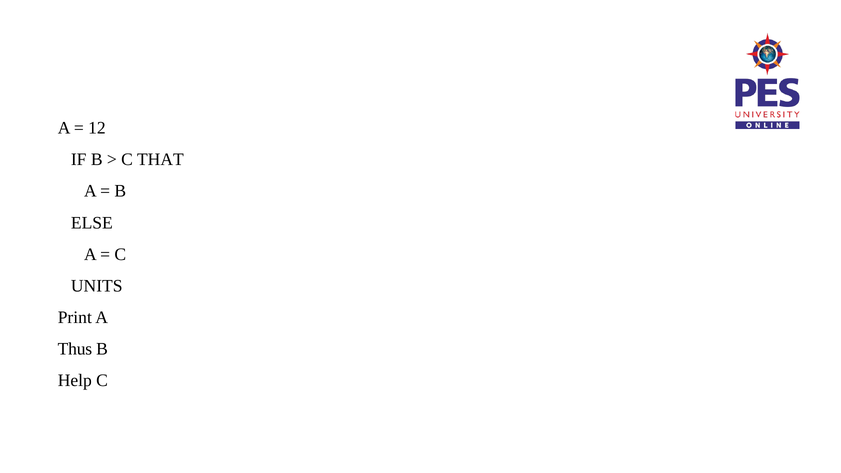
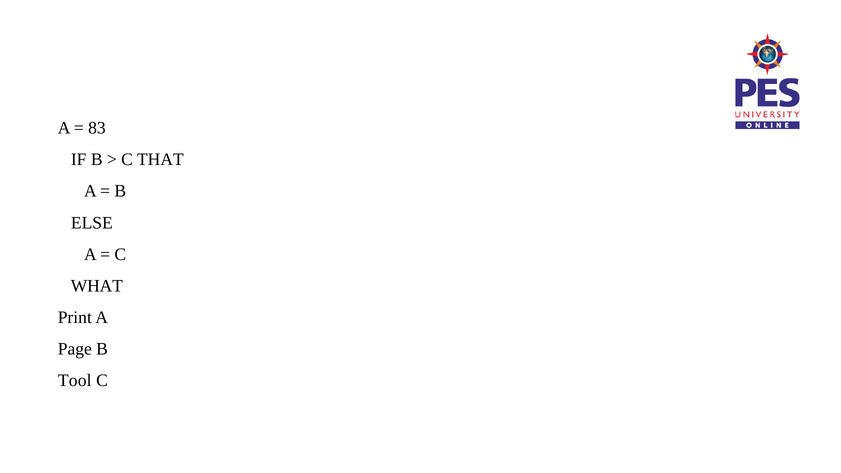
12: 12 -> 83 (97, 128)
UNITS: UNITS -> WHAT (97, 286)
Thus: Thus -> Page (75, 349)
Help: Help -> Tool (75, 380)
